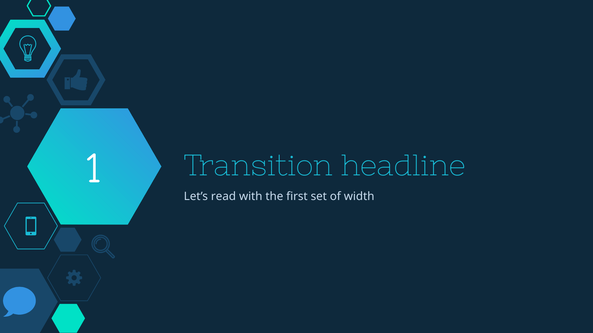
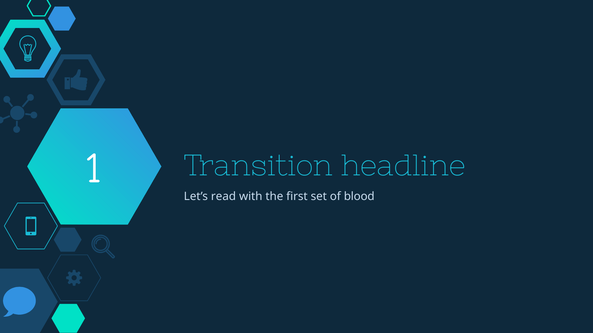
width: width -> blood (359, 197)
